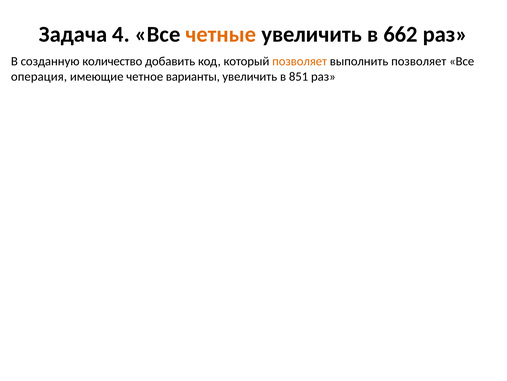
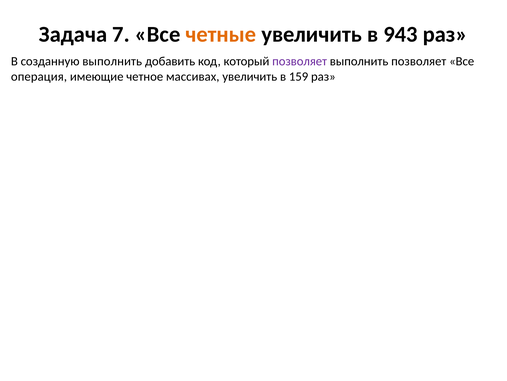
4: 4 -> 7 (121, 34)
662: 662 -> 943 (400, 34)
созданную количество: количество -> выполнить (112, 61)
позволяет colour: orange -> purple (300, 61)
варианты: варианты -> массивах (193, 77)
851: 851 -> 159 (299, 77)
